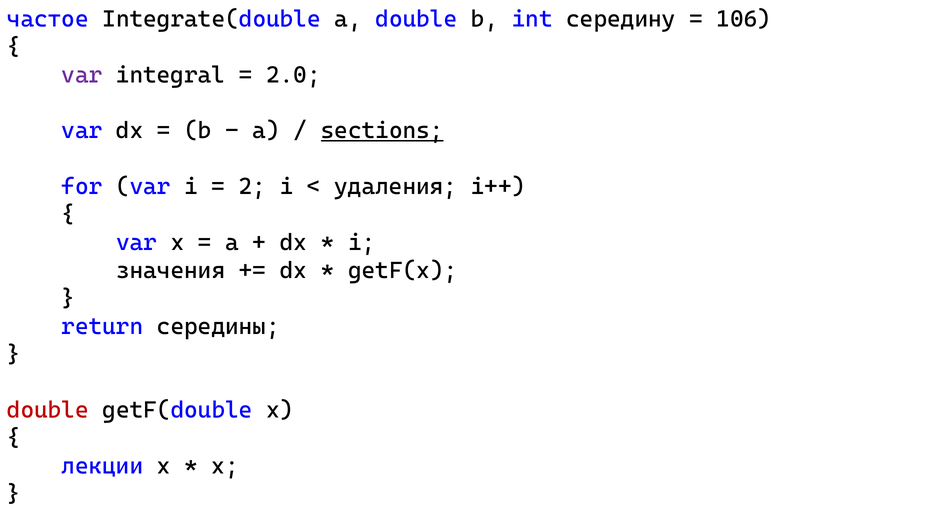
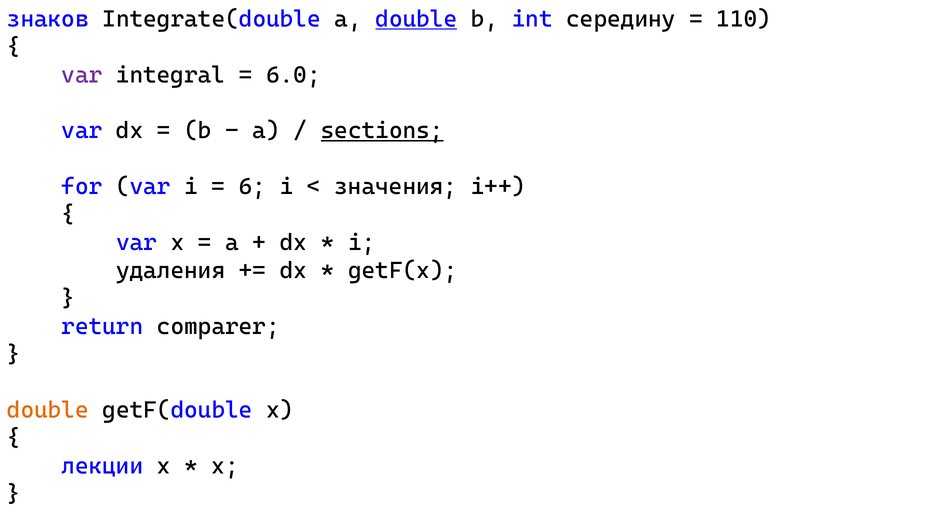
частое: частое -> знаков (48, 19)
double underline: none -> present (416, 19)
106: 106 -> 110 (744, 19)
2.0: 2.0 -> 6.0 (293, 75)
2: 2 -> 6 (252, 187)
удаления: удаления -> значения (396, 187)
значения: значения -> удаления (171, 271)
середины: середины -> comparer (218, 327)
double colour: red -> orange (48, 410)
